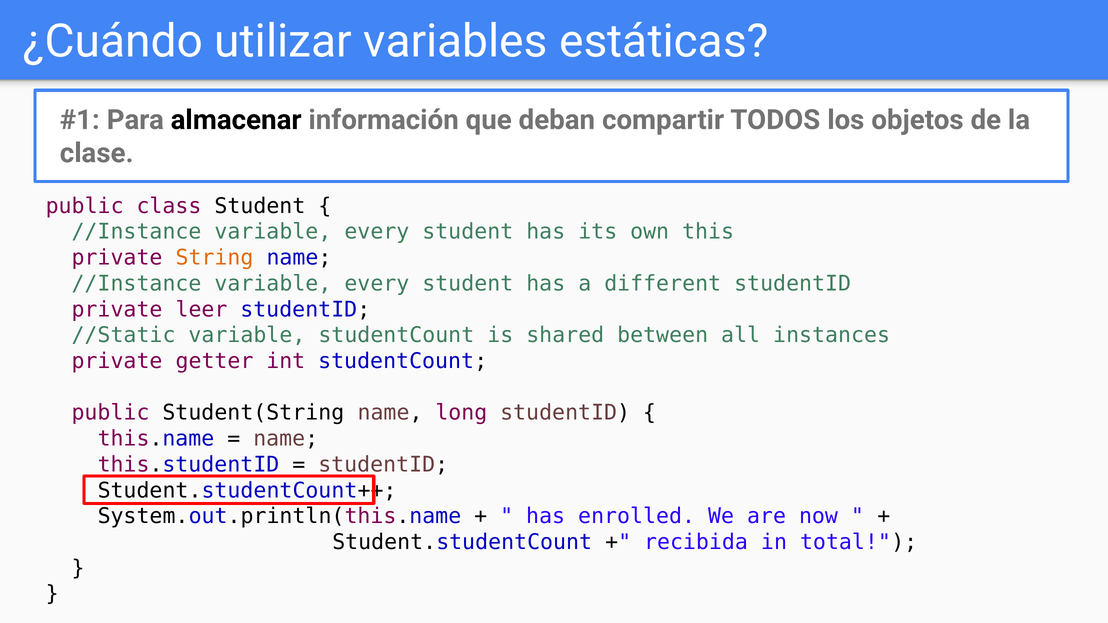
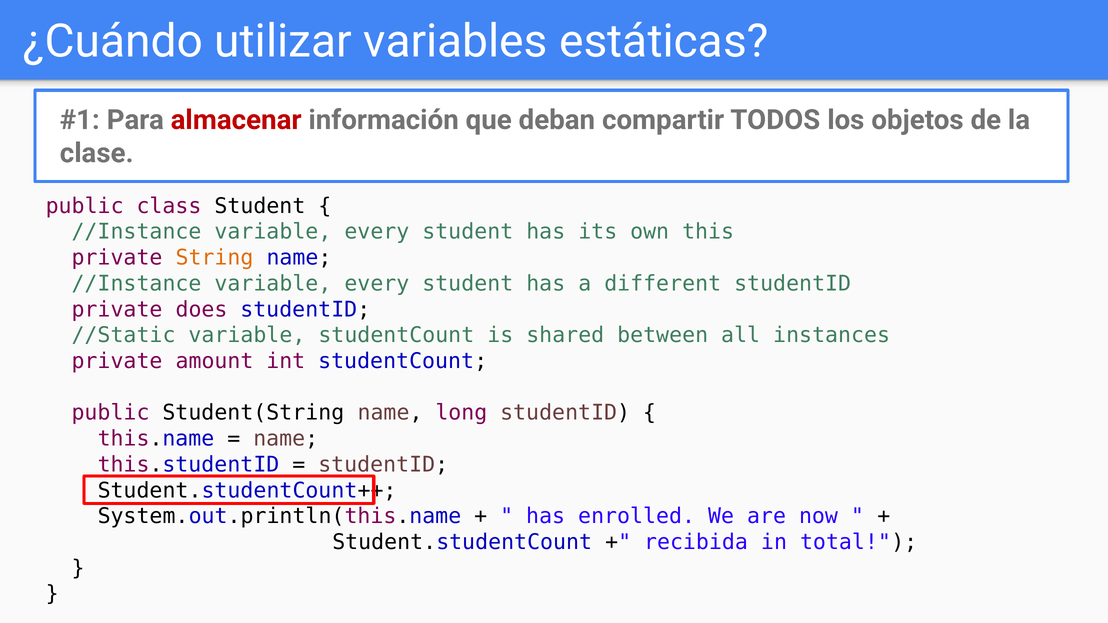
almacenar colour: black -> red (236, 120)
leer: leer -> does (201, 310)
getter: getter -> amount (214, 361)
